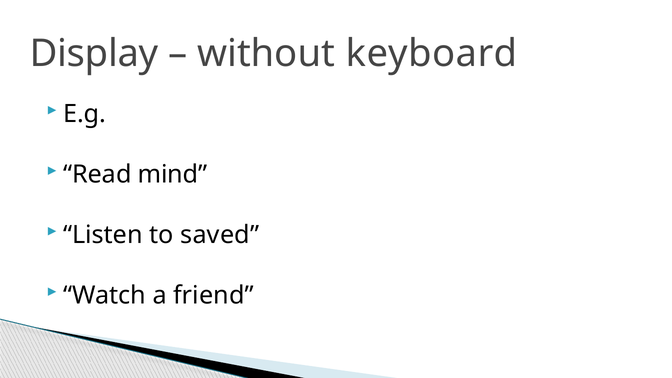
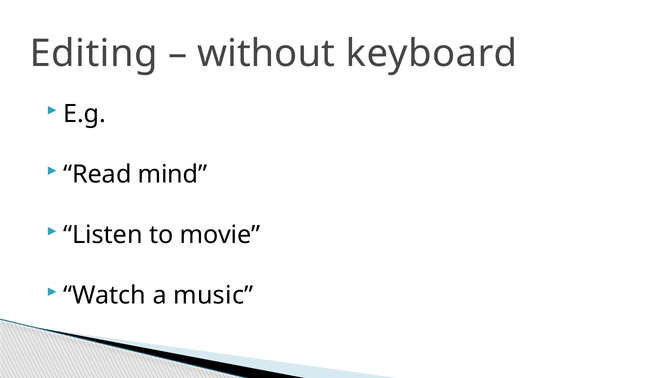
Display: Display -> Editing (94, 54)
saved: saved -> movie (220, 235)
friend: friend -> music (213, 296)
